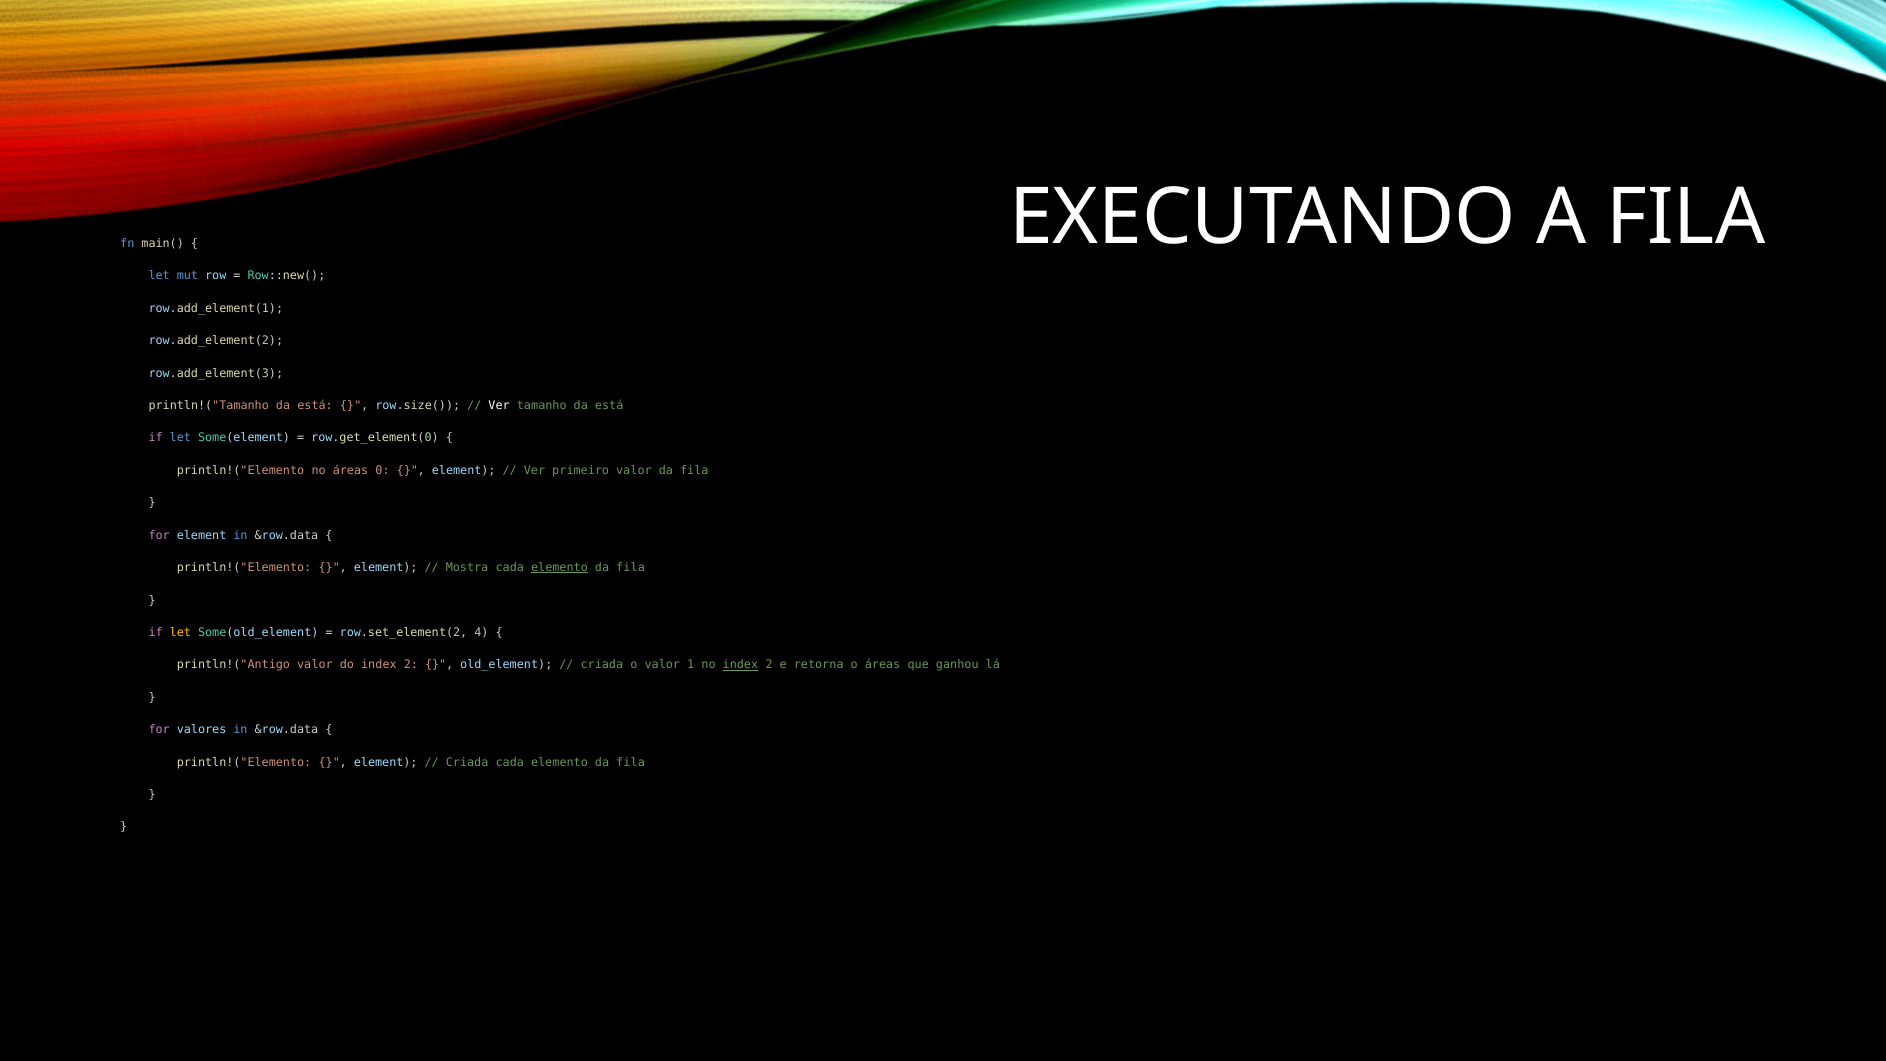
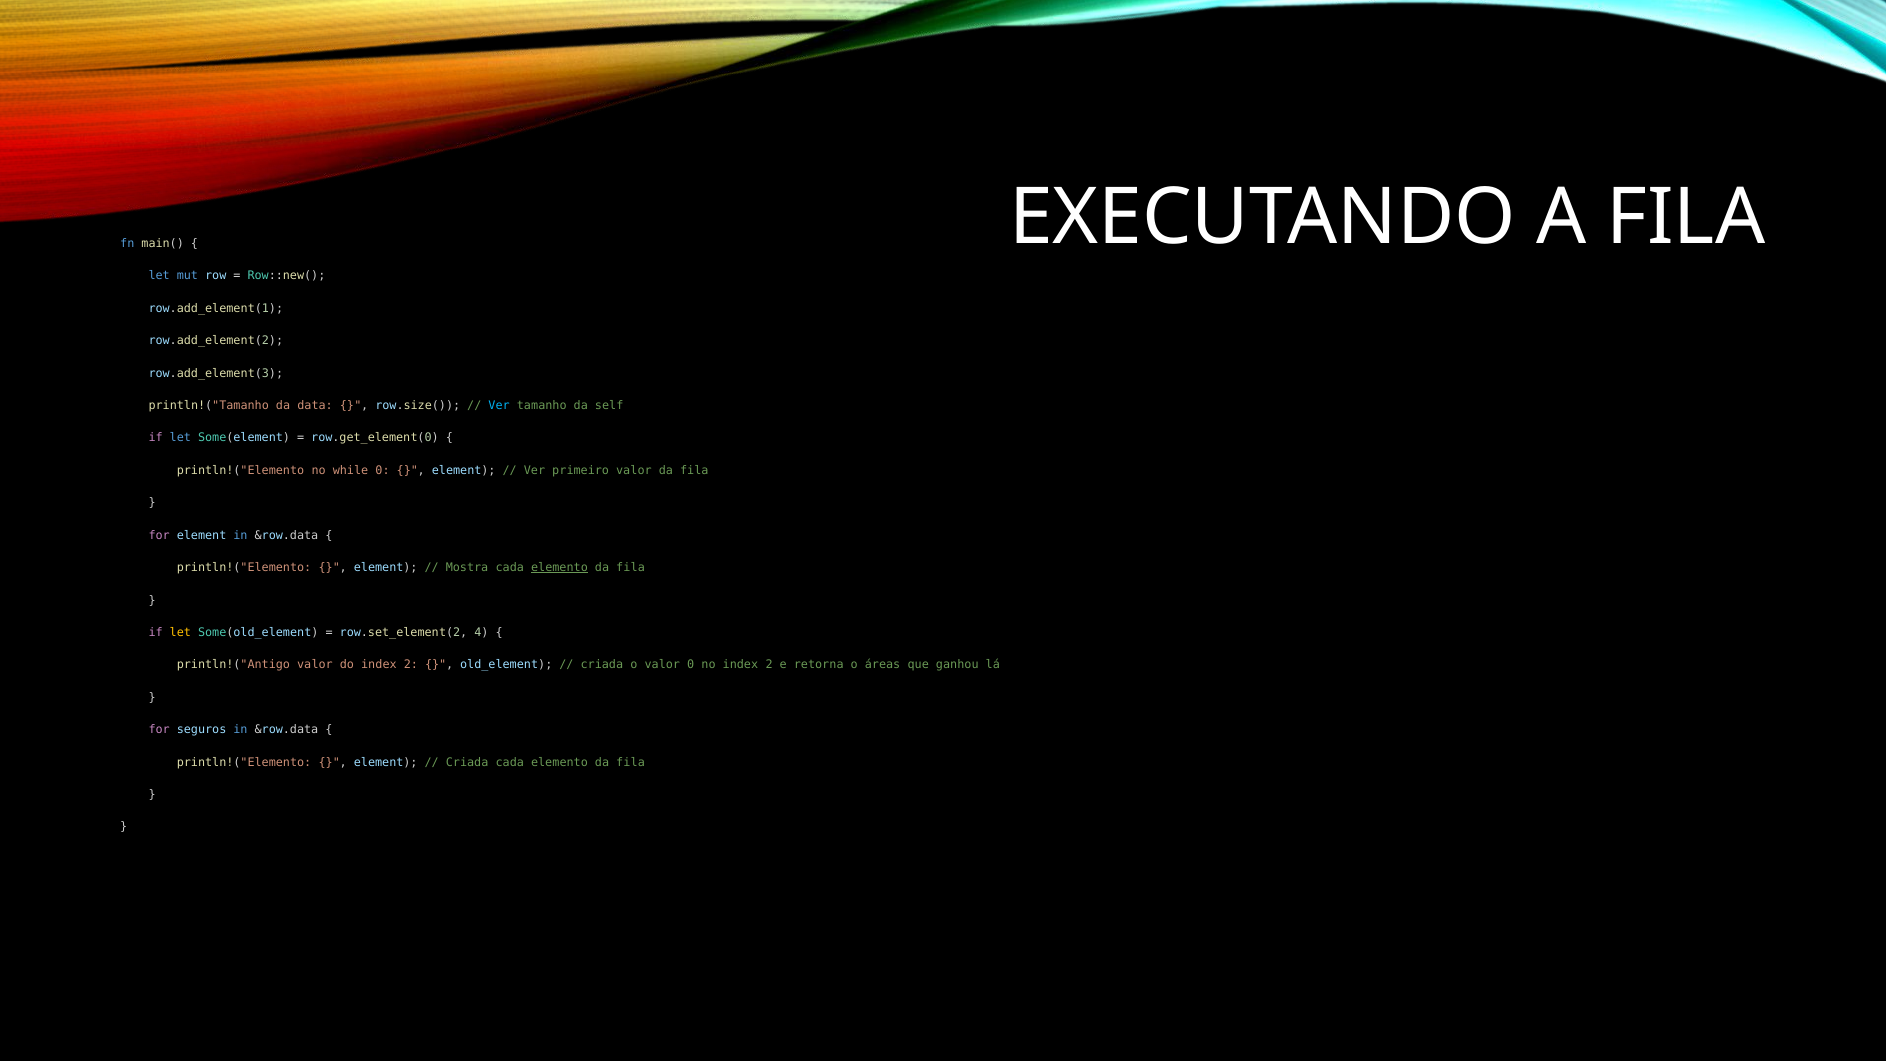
println!("Tamanho da está: está -> data (315, 406)
Ver colour: white -> light blue (499, 406)
tamanho da está: está -> self (609, 406)
no áreas: áreas -> while (350, 470)
valor 1: 1 -> 0 (691, 665)
index underline: present -> none (740, 665)
valores: valores -> seguros (202, 730)
